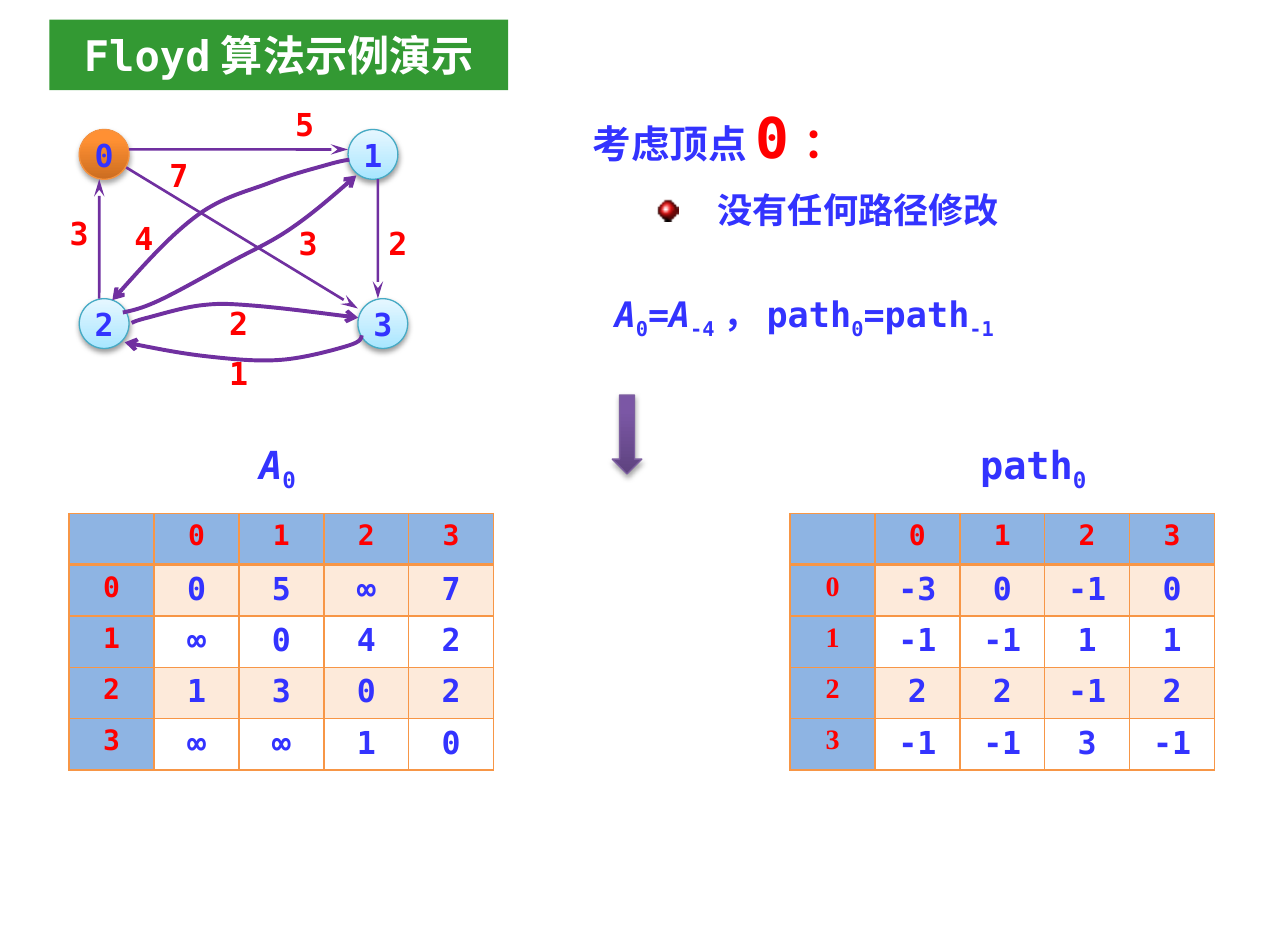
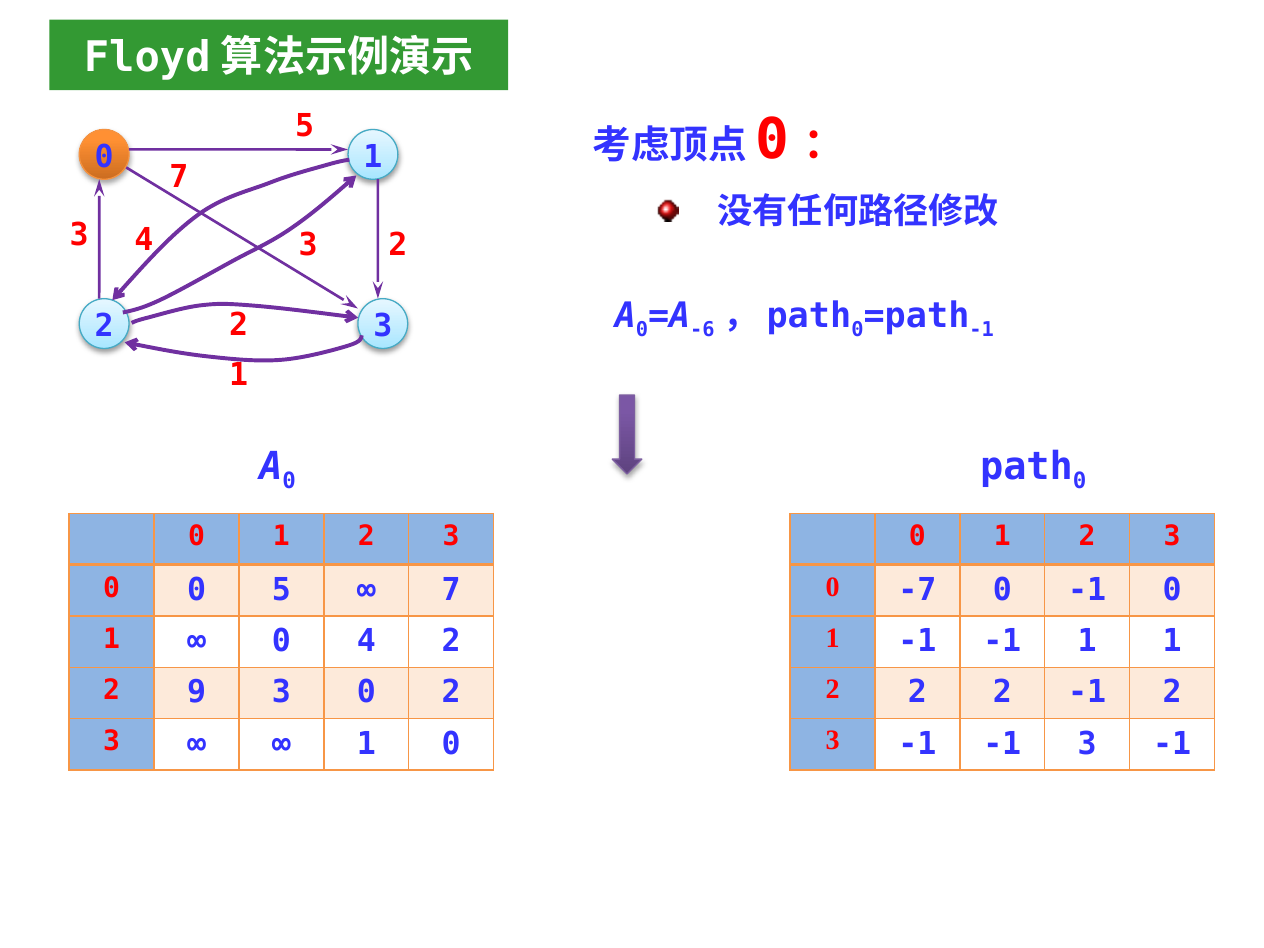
-4: -4 -> -6 (702, 330)
-3: -3 -> -7 (917, 590)
2 1: 1 -> 9 (197, 692)
